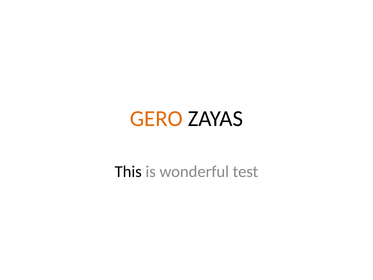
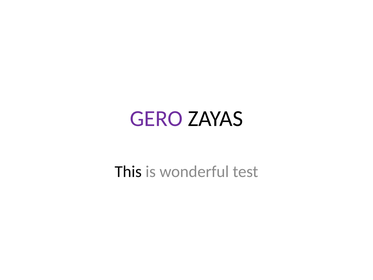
GERO colour: orange -> purple (156, 118)
